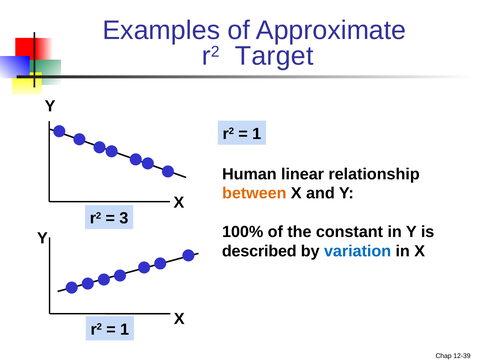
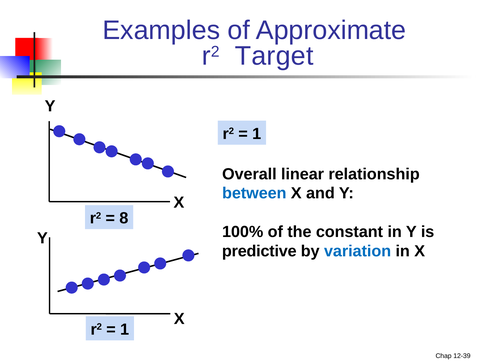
Human: Human -> Overall (249, 174)
between colour: orange -> blue (254, 193)
3: 3 -> 8 (124, 218)
described: described -> predictive (259, 251)
